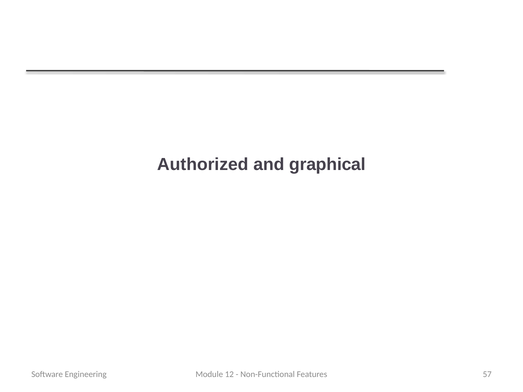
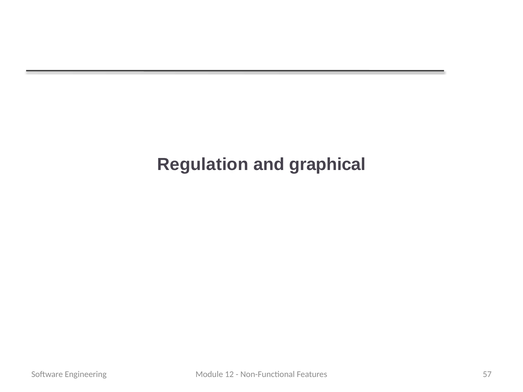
Authorized: Authorized -> Regulation (203, 164)
